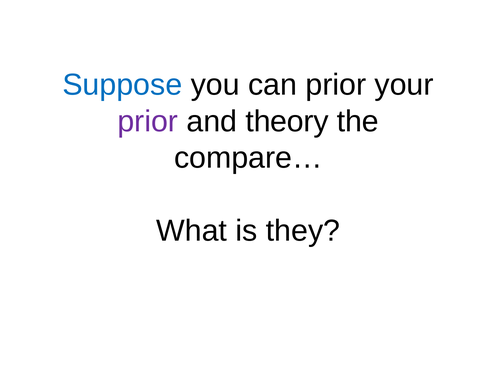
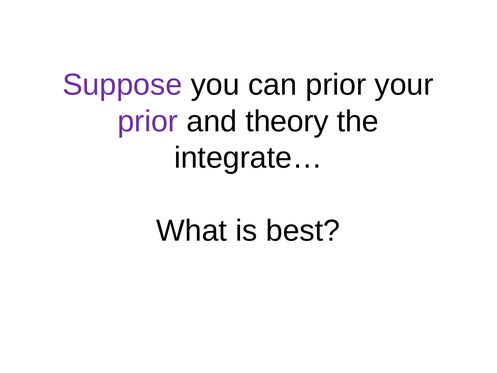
Suppose colour: blue -> purple (122, 85)
compare…: compare… -> integrate… (248, 158)
they: they -> best (303, 231)
